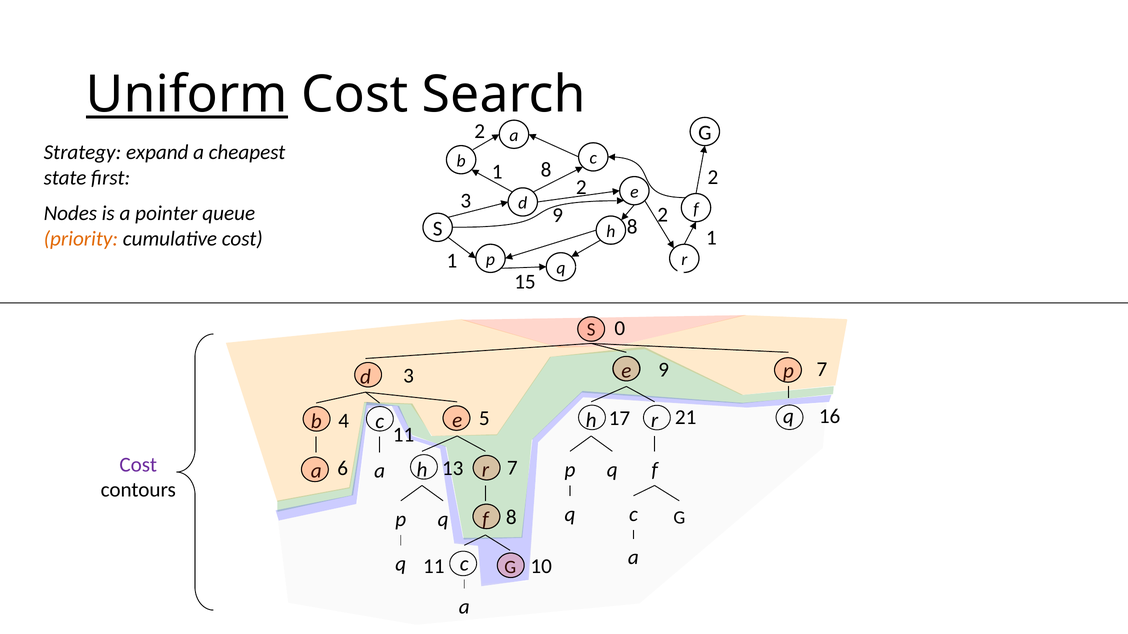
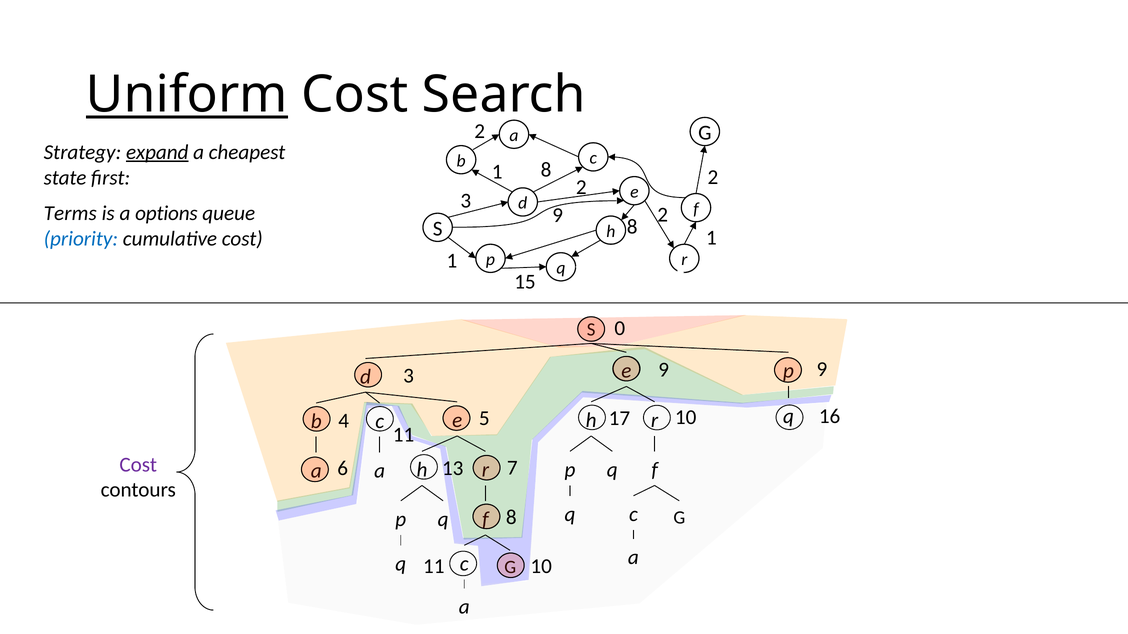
expand underline: none -> present (157, 152)
Nodes: Nodes -> Terms (70, 214)
pointer: pointer -> options (166, 214)
priority colour: orange -> blue (81, 239)
9 7: 7 -> 9 (822, 370)
17 21: 21 -> 10 (686, 418)
